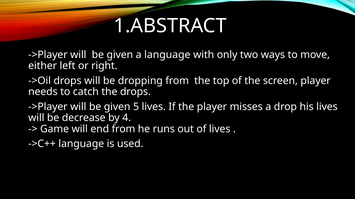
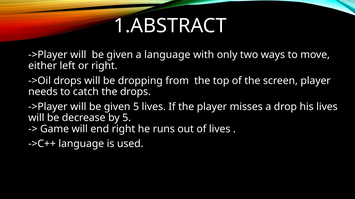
by 4: 4 -> 5 (127, 118)
end from: from -> right (123, 129)
